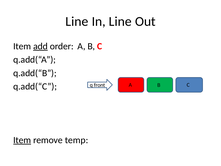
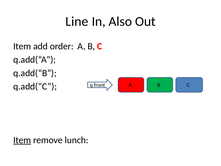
In Line: Line -> Also (120, 21)
add underline: present -> none (40, 46)
temp: temp -> lunch (77, 140)
